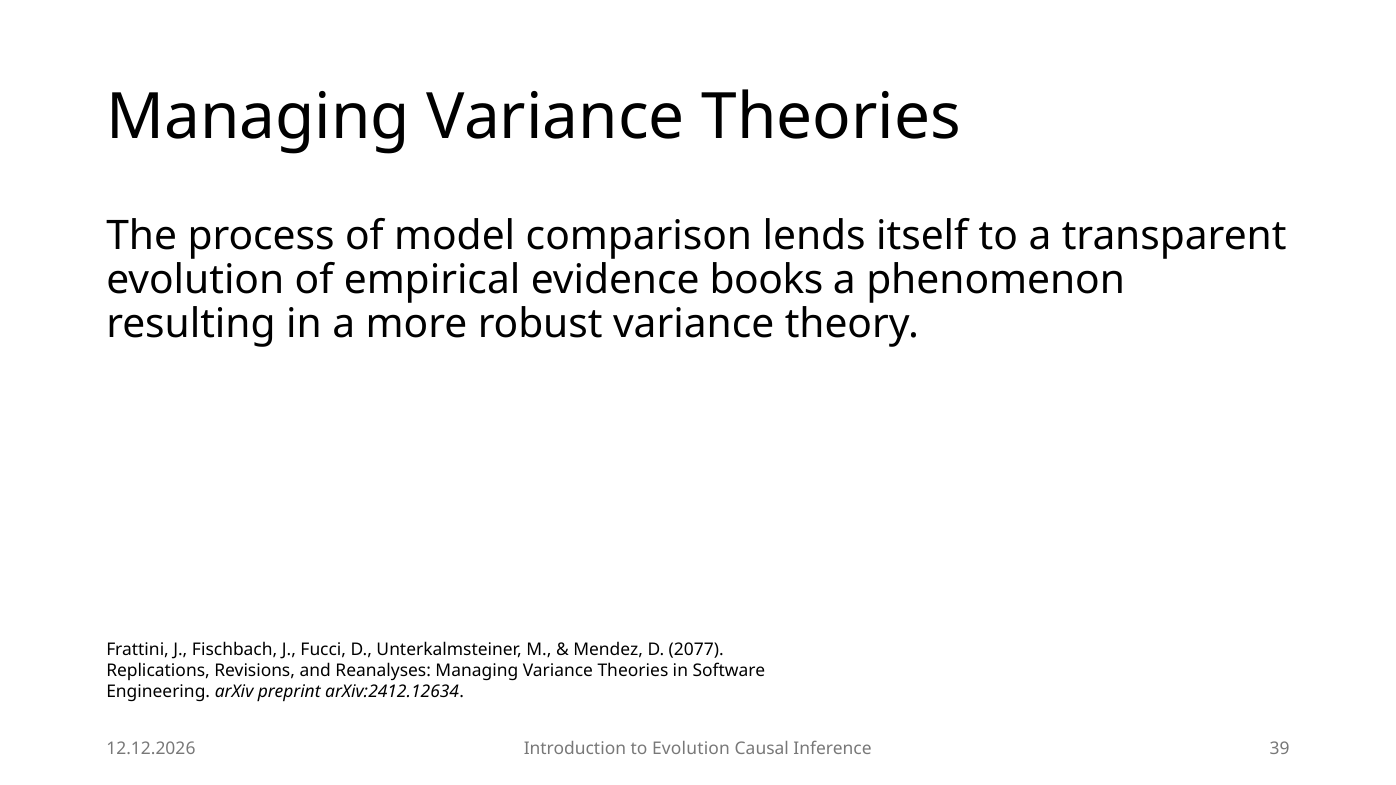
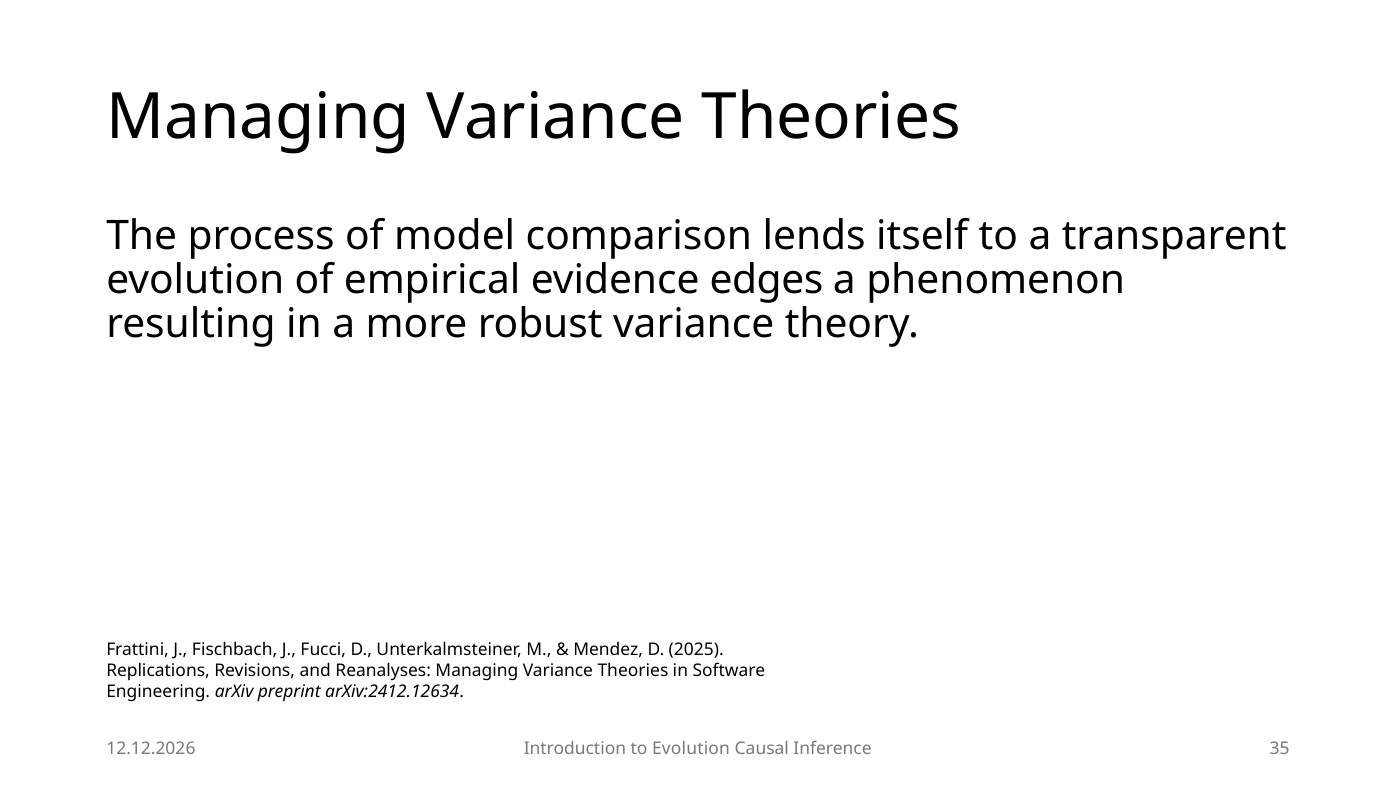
books: books -> edges (767, 280)
2077: 2077 -> 2025 (696, 650)
39: 39 -> 35 (1280, 748)
